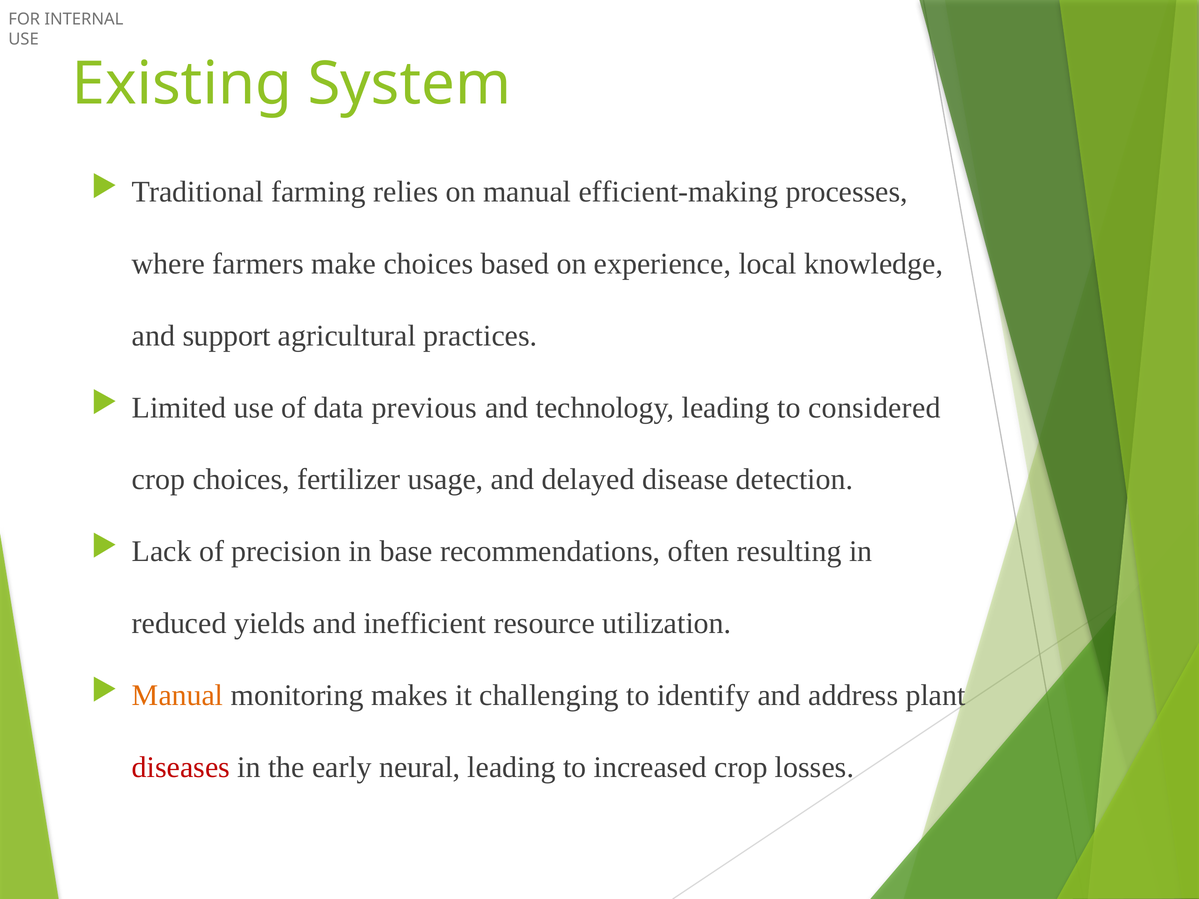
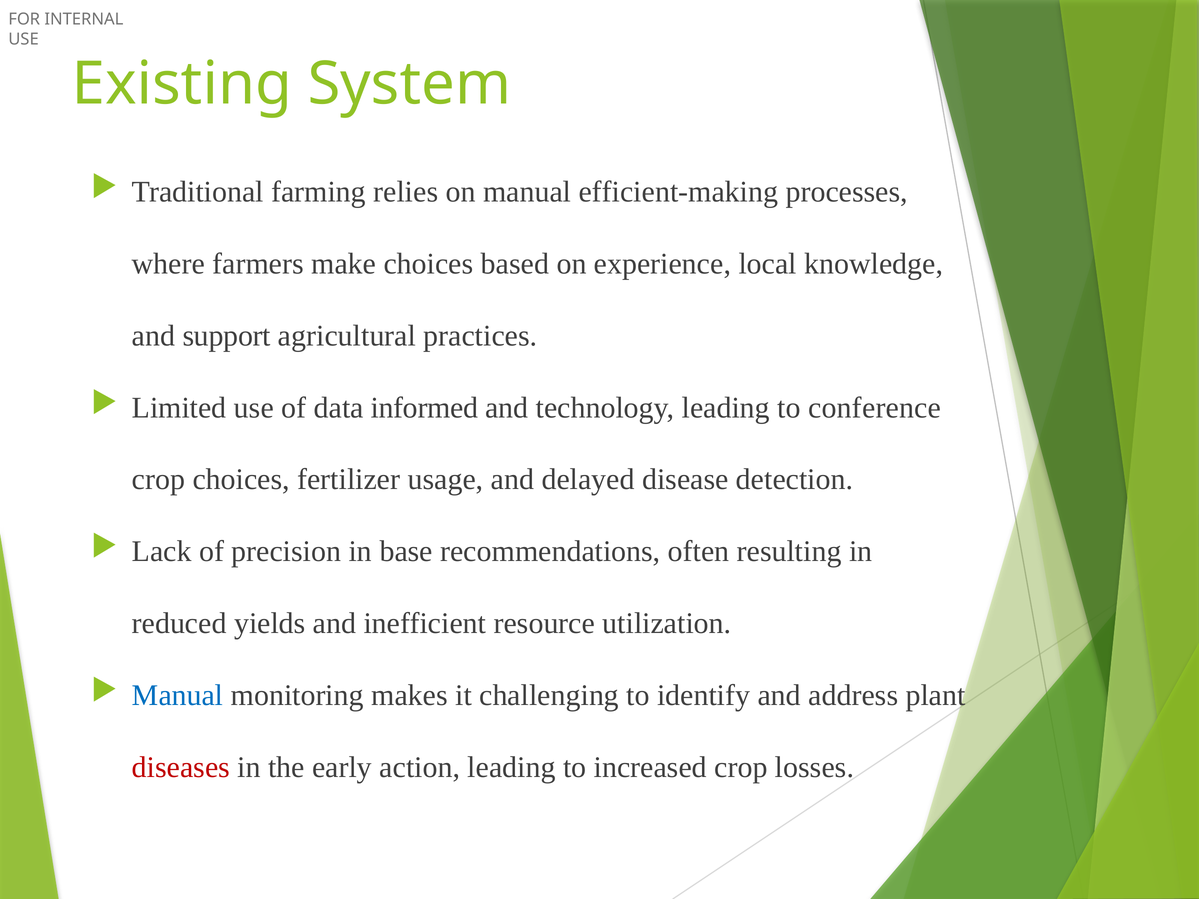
previous: previous -> informed (424, 408)
considered: considered -> conference (875, 408)
Manual colour: orange -> blue (178, 696)
neural: neural -> action (420, 767)
